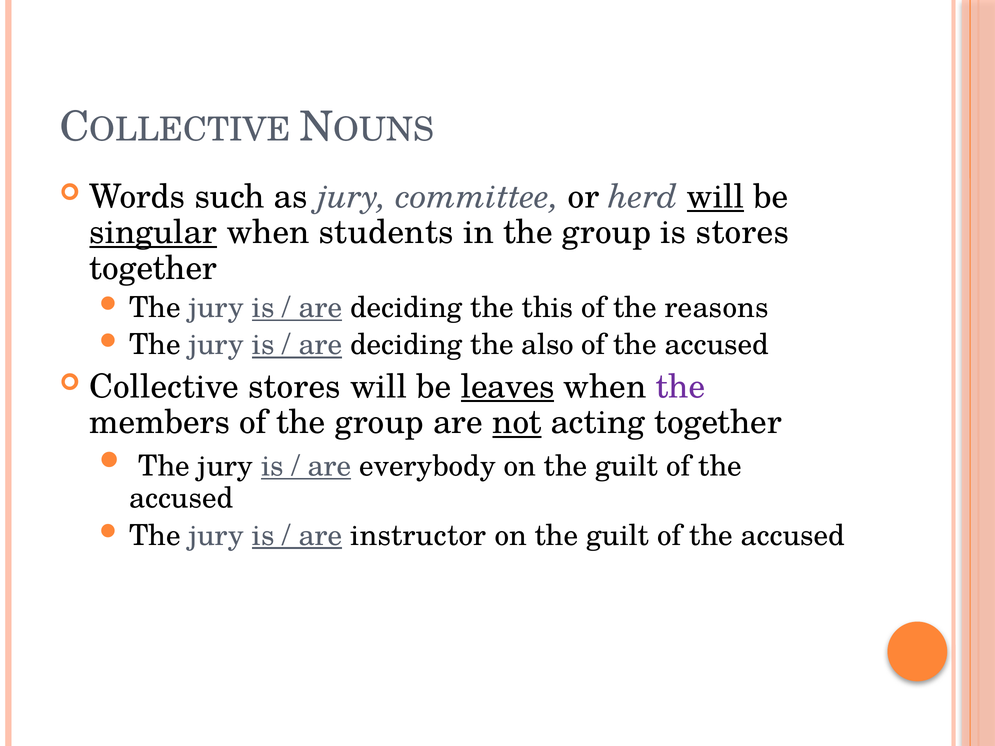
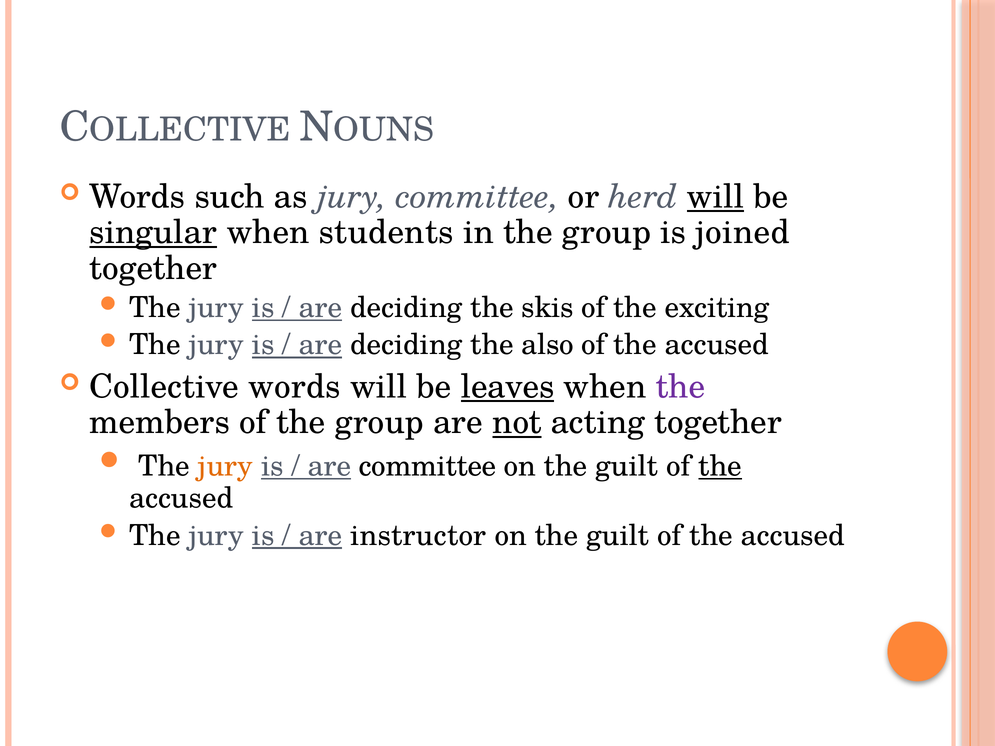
is stores: stores -> joined (742, 233)
this: this -> skis (548, 308)
reasons: reasons -> exciting (717, 308)
Collective stores: stores -> words (294, 387)
jury colour: black -> orange (225, 466)
are everybody: everybody -> committee (428, 466)
the underline: none -> present (720, 466)
